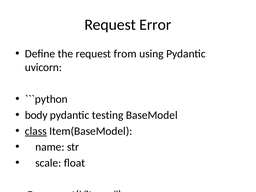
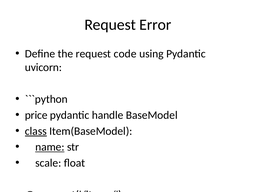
from: from -> code (125, 54)
body: body -> price (36, 115)
testing: testing -> handle (108, 115)
name underline: none -> present (50, 147)
